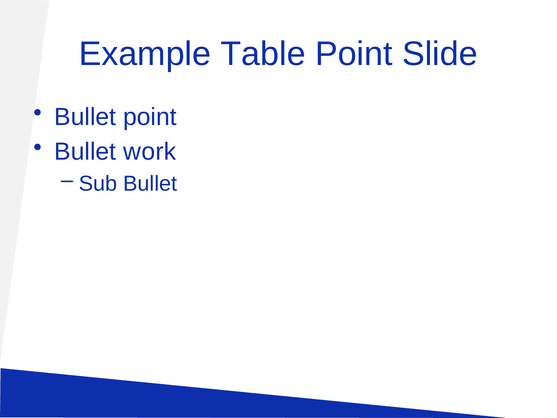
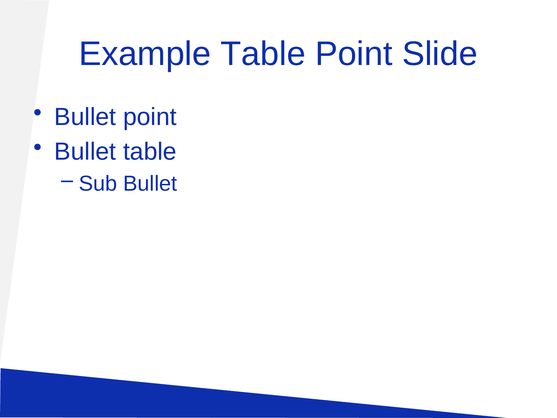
Bullet work: work -> table (150, 152)
